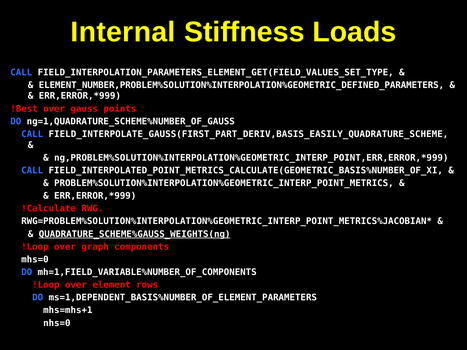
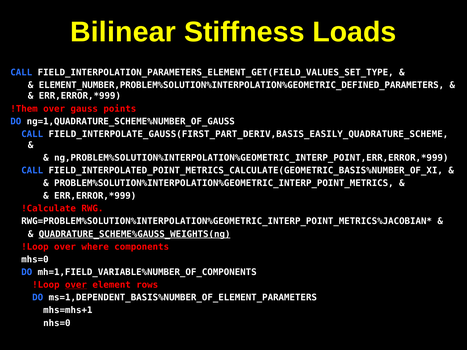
Internal: Internal -> Bilinear (123, 32)
!Best: !Best -> !Them (24, 109)
graph: graph -> where (95, 247)
over underline: none -> present (76, 285)
